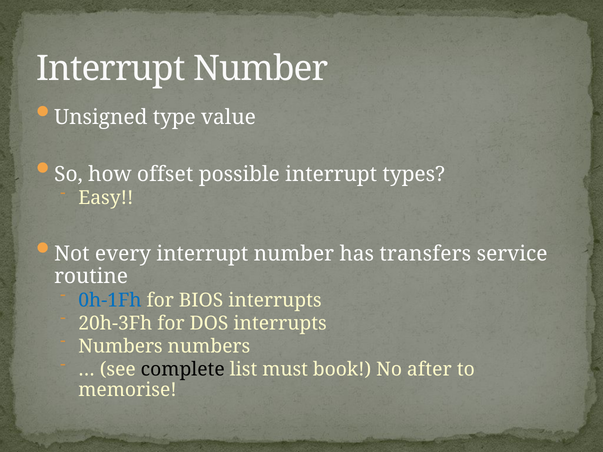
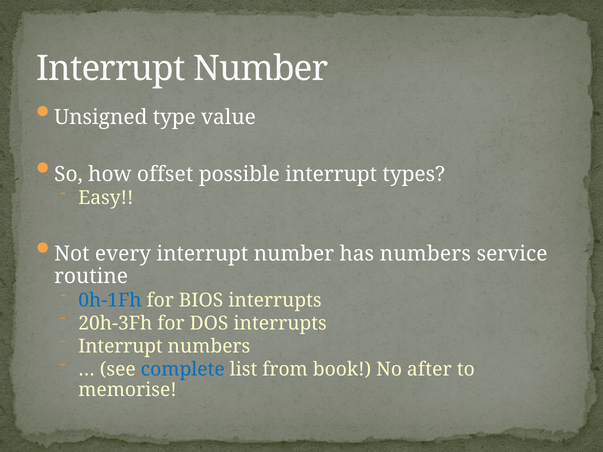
has transfers: transfers -> numbers (425, 254)
Numbers: Numbers -> Interrupt (120, 346)
complete colour: black -> blue (183, 370)
must: must -> from (285, 370)
